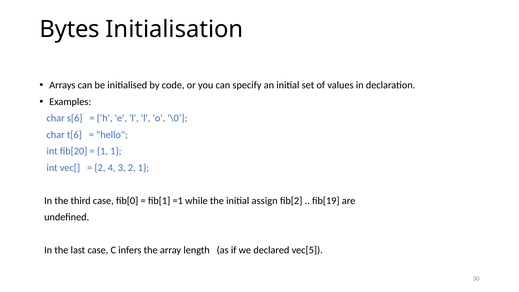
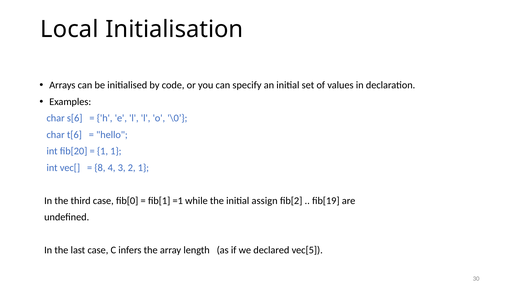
Bytes: Bytes -> Local (69, 29)
2: 2 -> 8 (100, 168)
